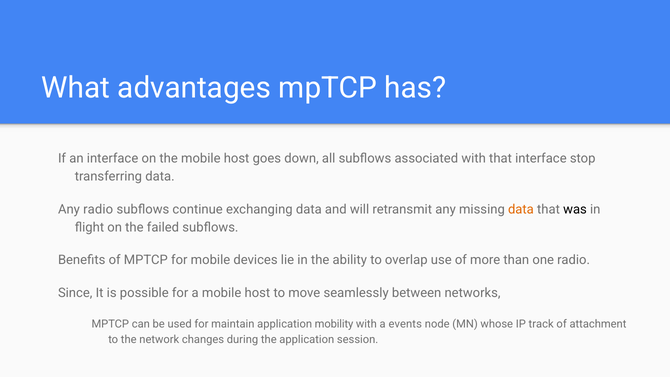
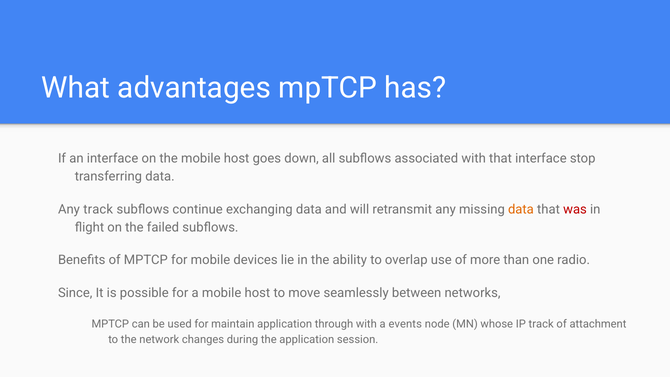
Any radio: radio -> track (98, 209)
was colour: black -> red (575, 209)
mobility: mobility -> through (334, 324)
